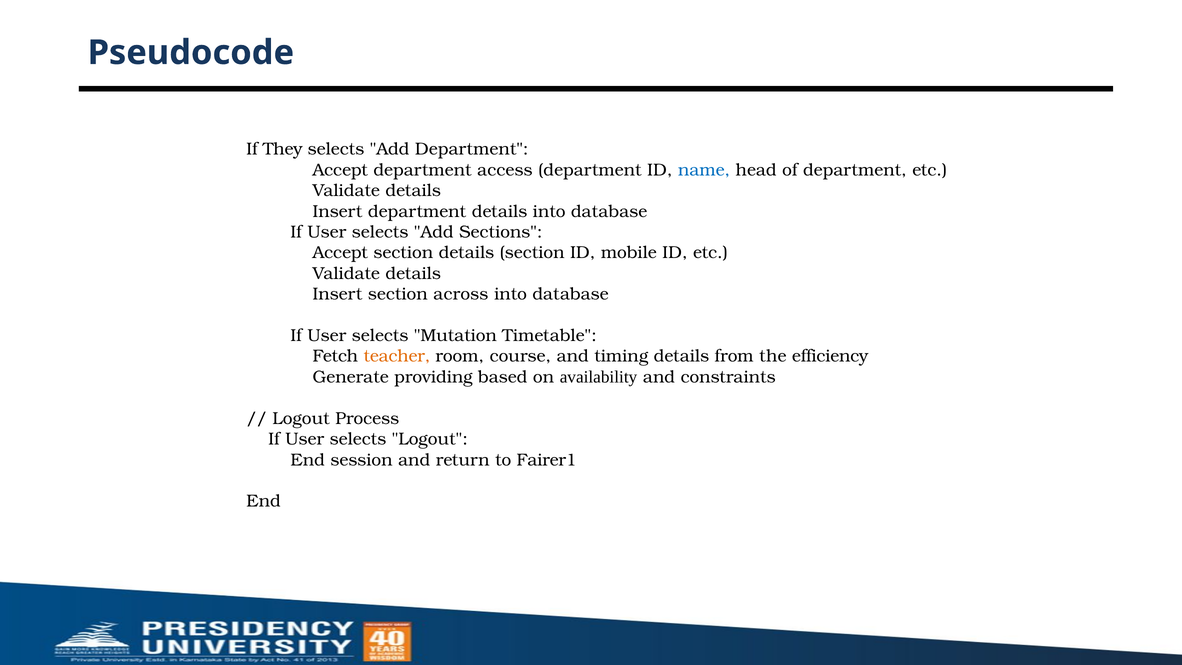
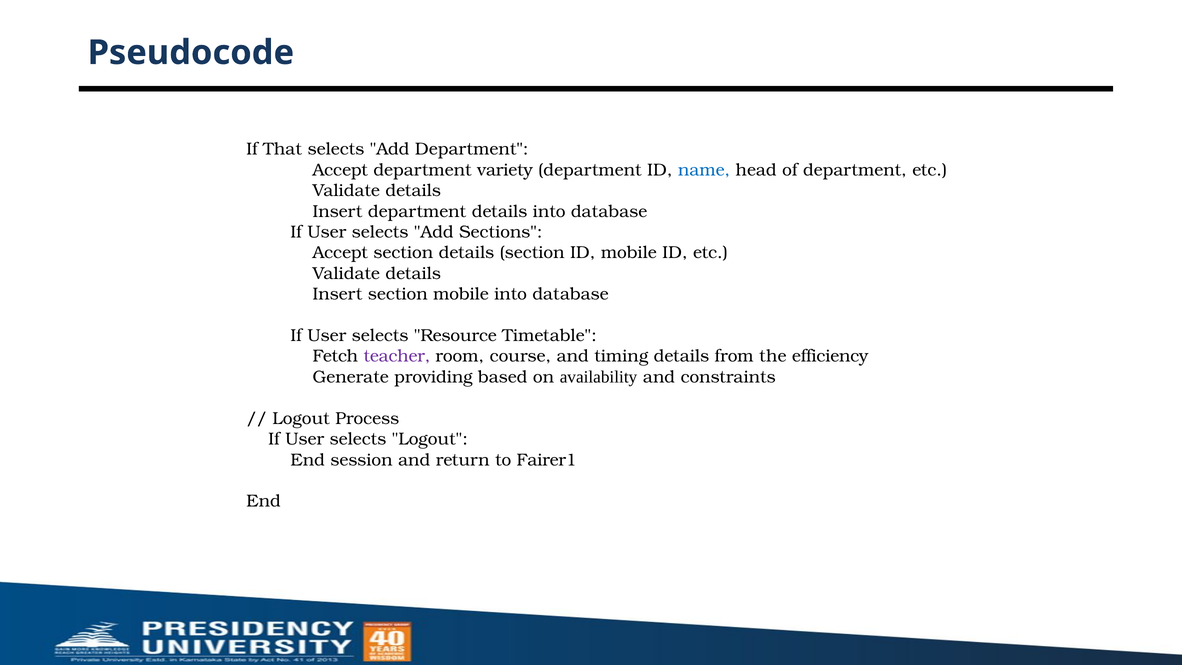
They: They -> That (283, 149)
access: access -> variety (505, 170)
section across: across -> mobile (461, 294)
Mutation: Mutation -> Resource (455, 336)
teacher colour: orange -> purple (397, 356)
